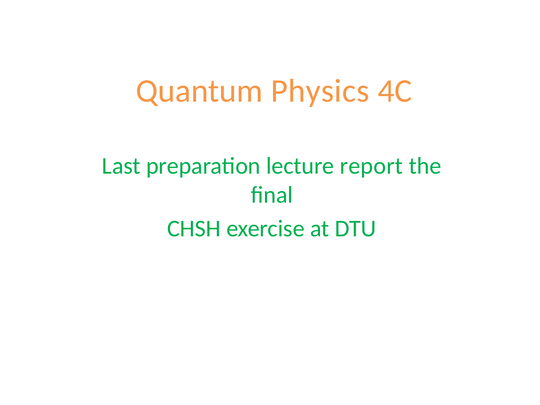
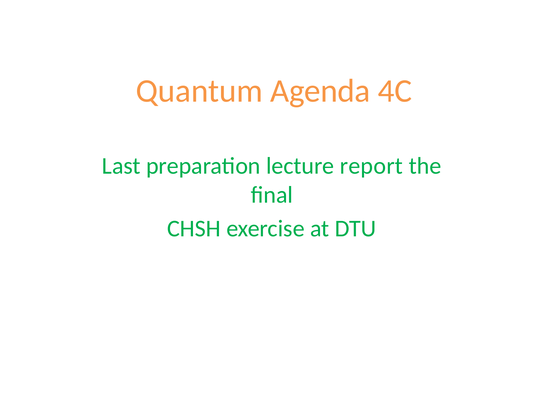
Physics: Physics -> Agenda (320, 91)
